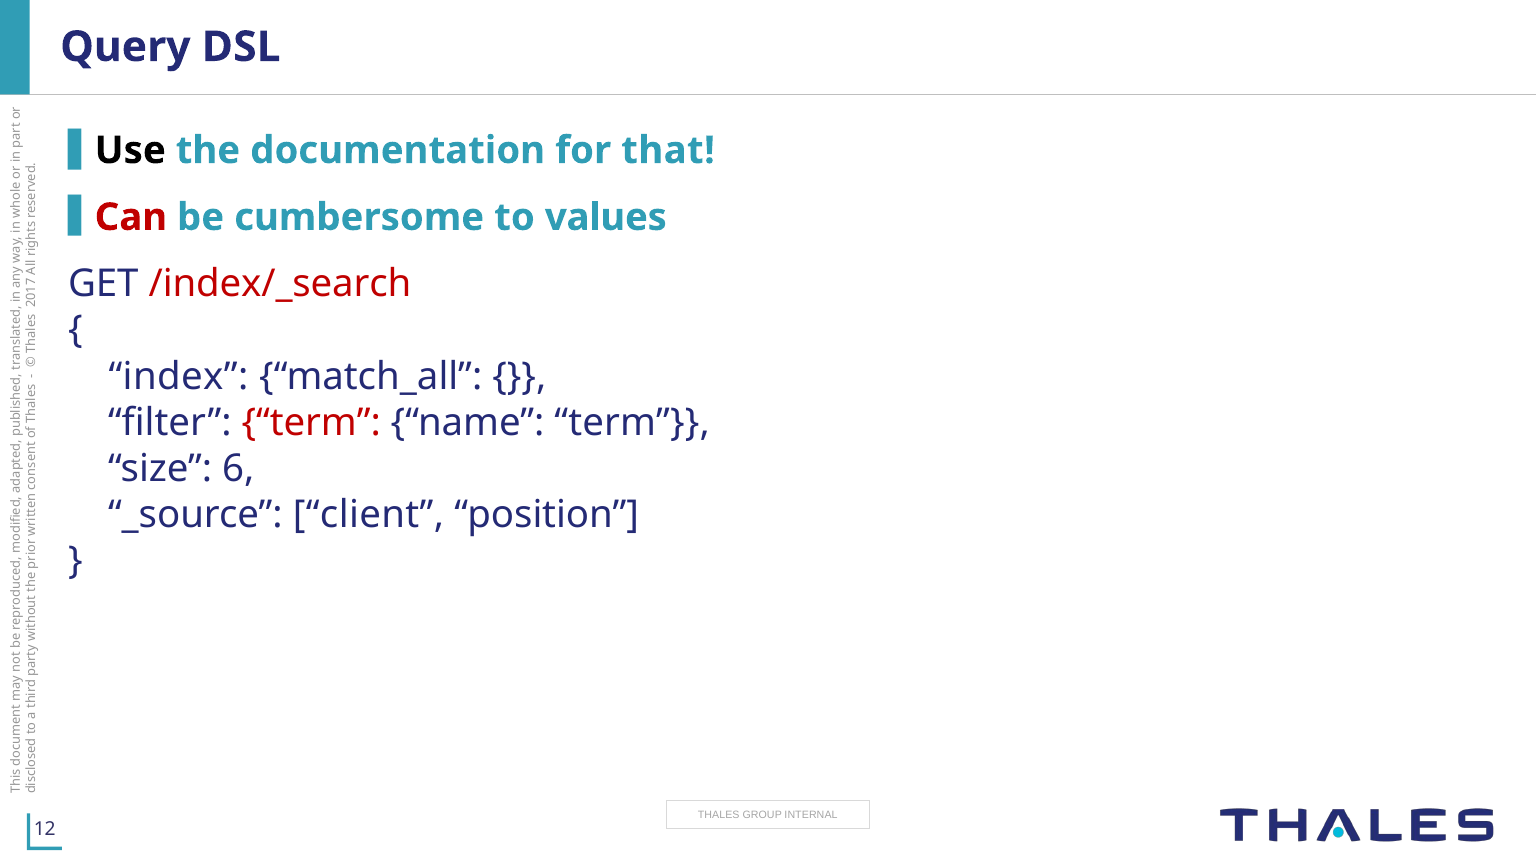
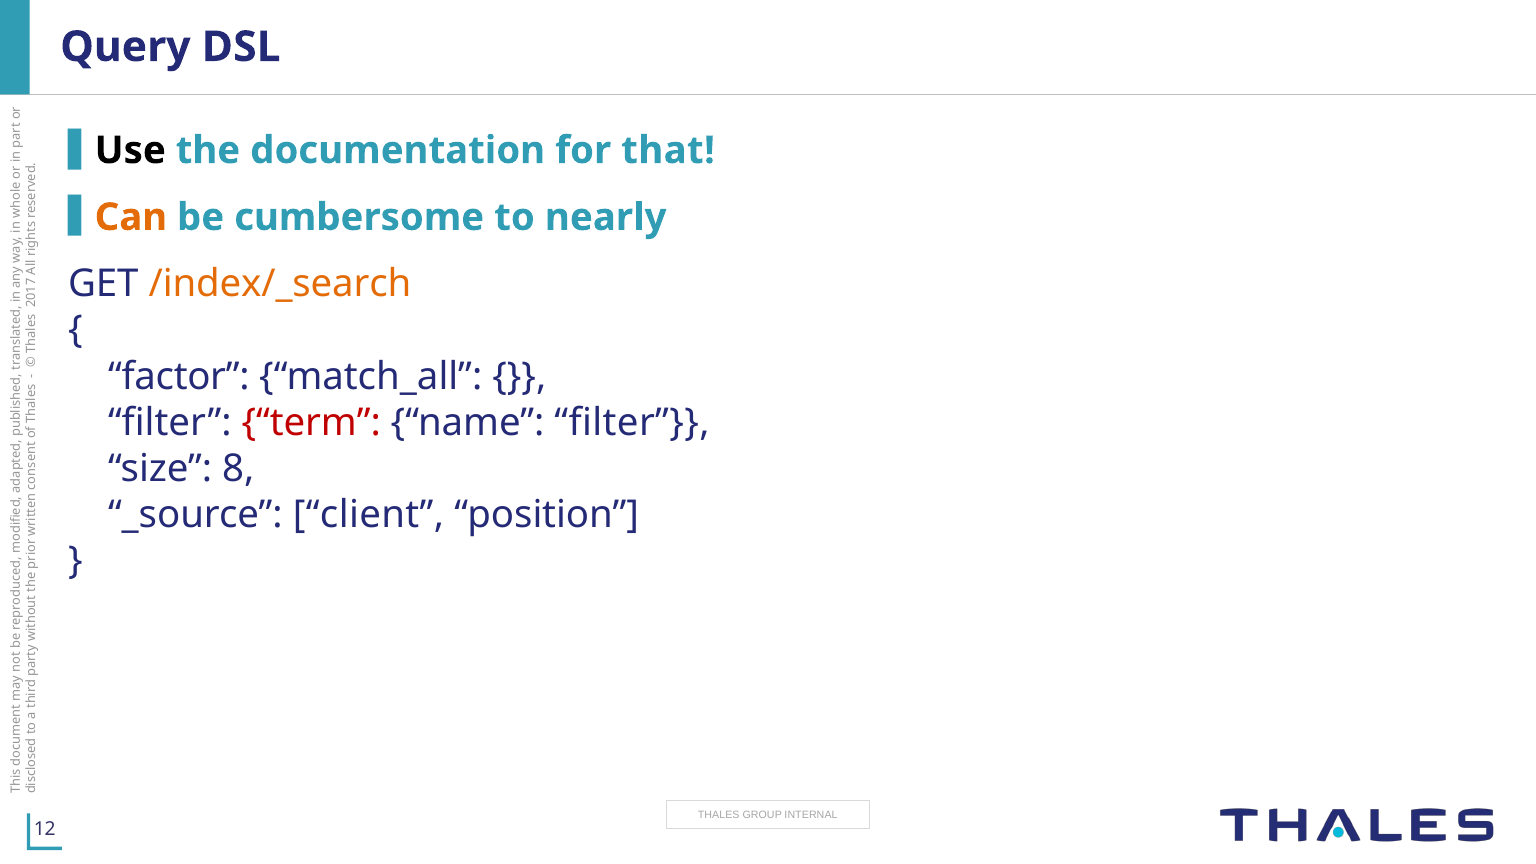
Can colour: red -> orange (131, 217)
values: values -> nearly (606, 217)
/index/_search colour: red -> orange (280, 284)
index: index -> factor (179, 376)
name term: term -> filter (632, 422)
6: 6 -> 8 (238, 469)
